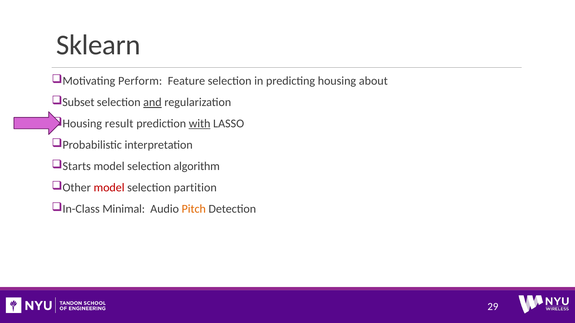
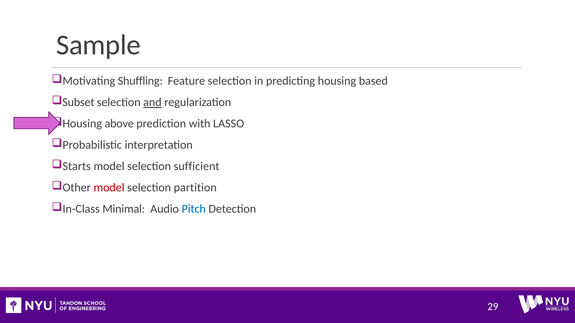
Sklearn: Sklearn -> Sample (98, 45)
Perform: Perform -> Shuffling (140, 81)
about: about -> based (373, 81)
result: result -> above (119, 124)
with underline: present -> none (200, 124)
algorithm: algorithm -> sufficient (197, 166)
Pitch colour: orange -> blue (194, 209)
